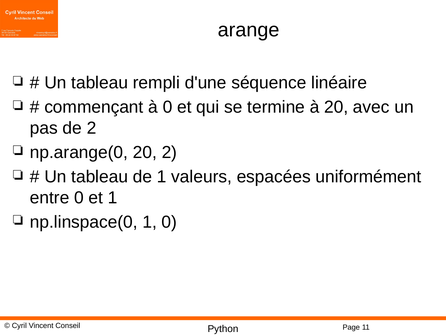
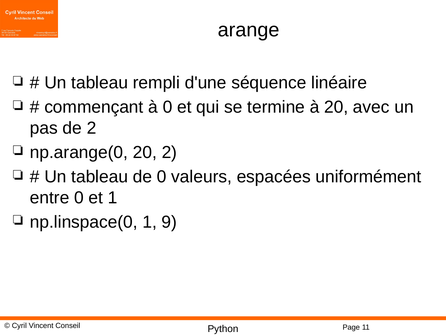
de 1: 1 -> 0 (162, 176)
1 0: 0 -> 9 (169, 222)
